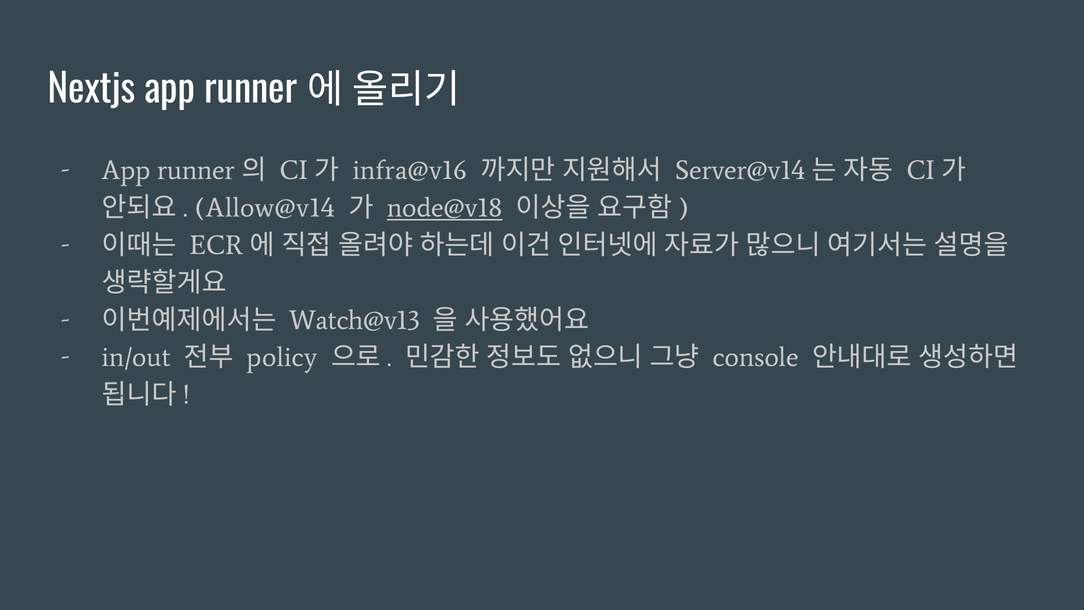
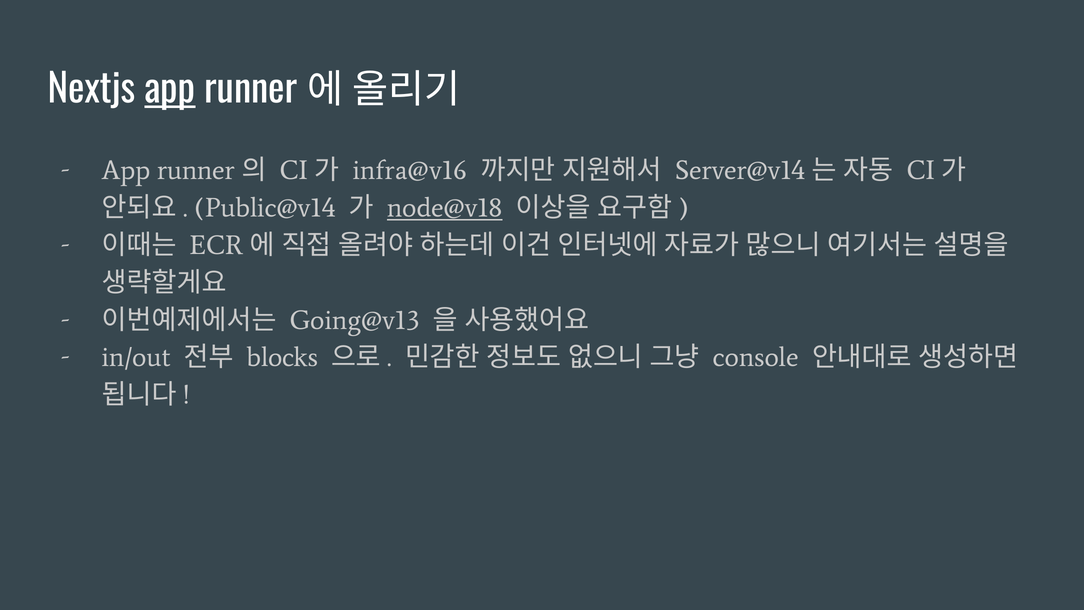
app underline: none -> present (170, 90)
Allow@v14: Allow@v14 -> Public@v14 (265, 208)
Watch@v13: Watch@v13 -> Going@v13 (355, 320)
policy: policy -> blocks (282, 357)
